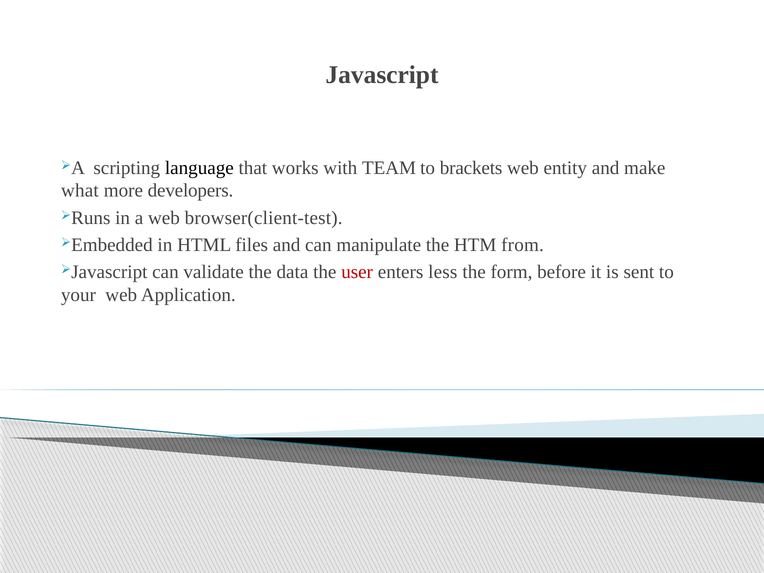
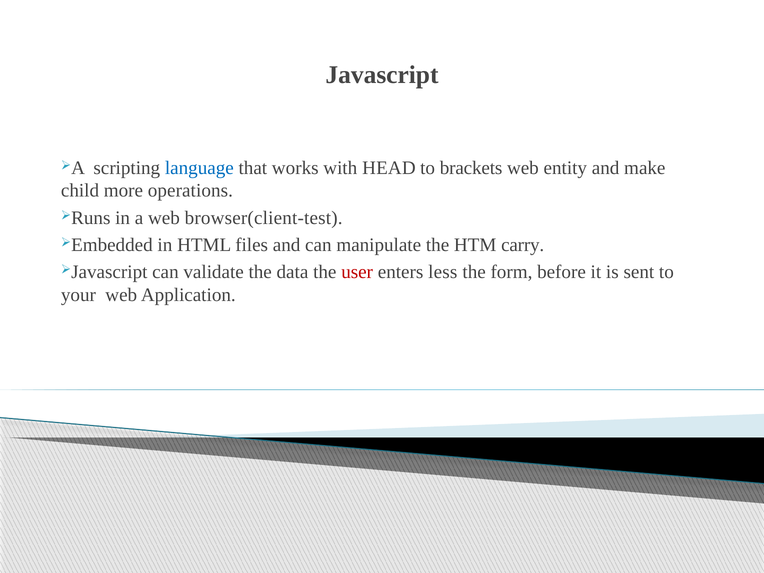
language colour: black -> blue (199, 168)
TEAM: TEAM -> HEAD (389, 168)
what: what -> child (80, 191)
developers: developers -> operations (190, 191)
from: from -> carry (523, 245)
